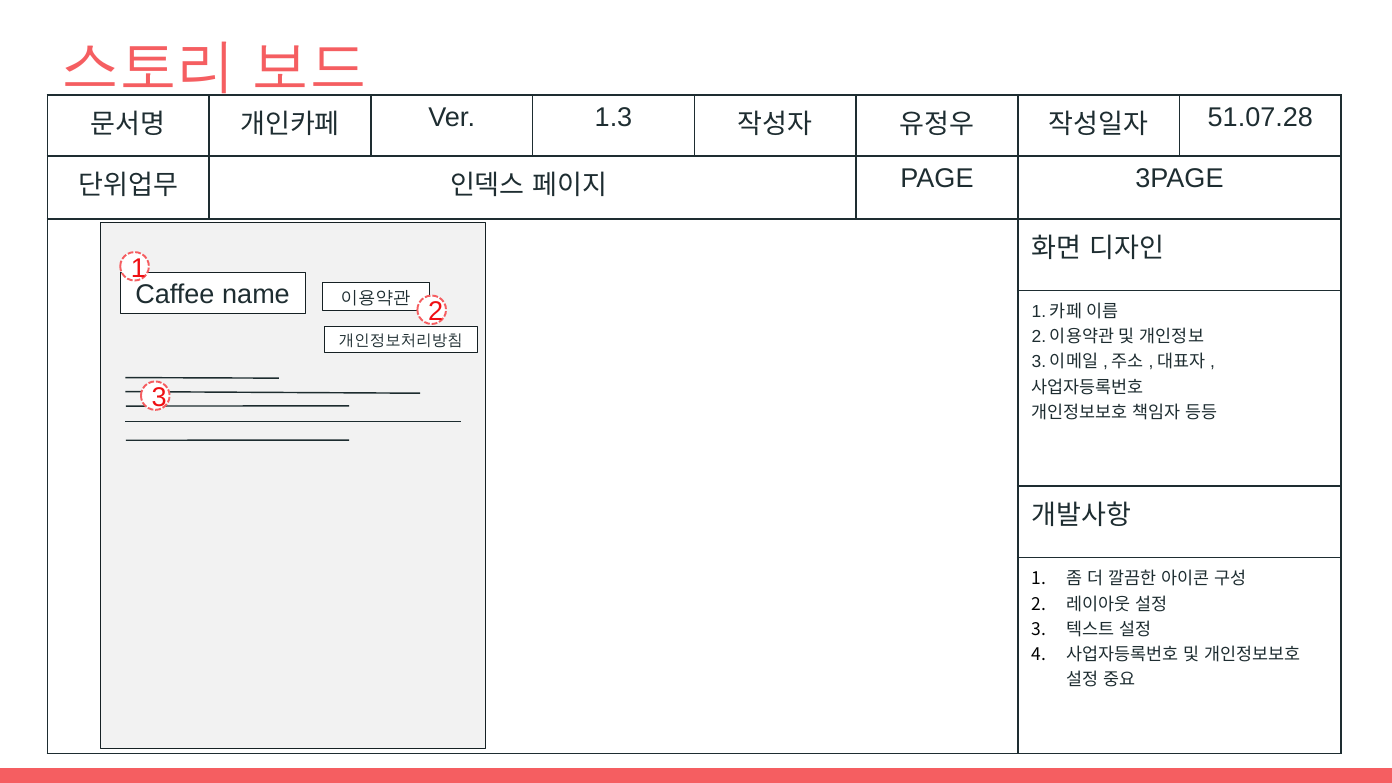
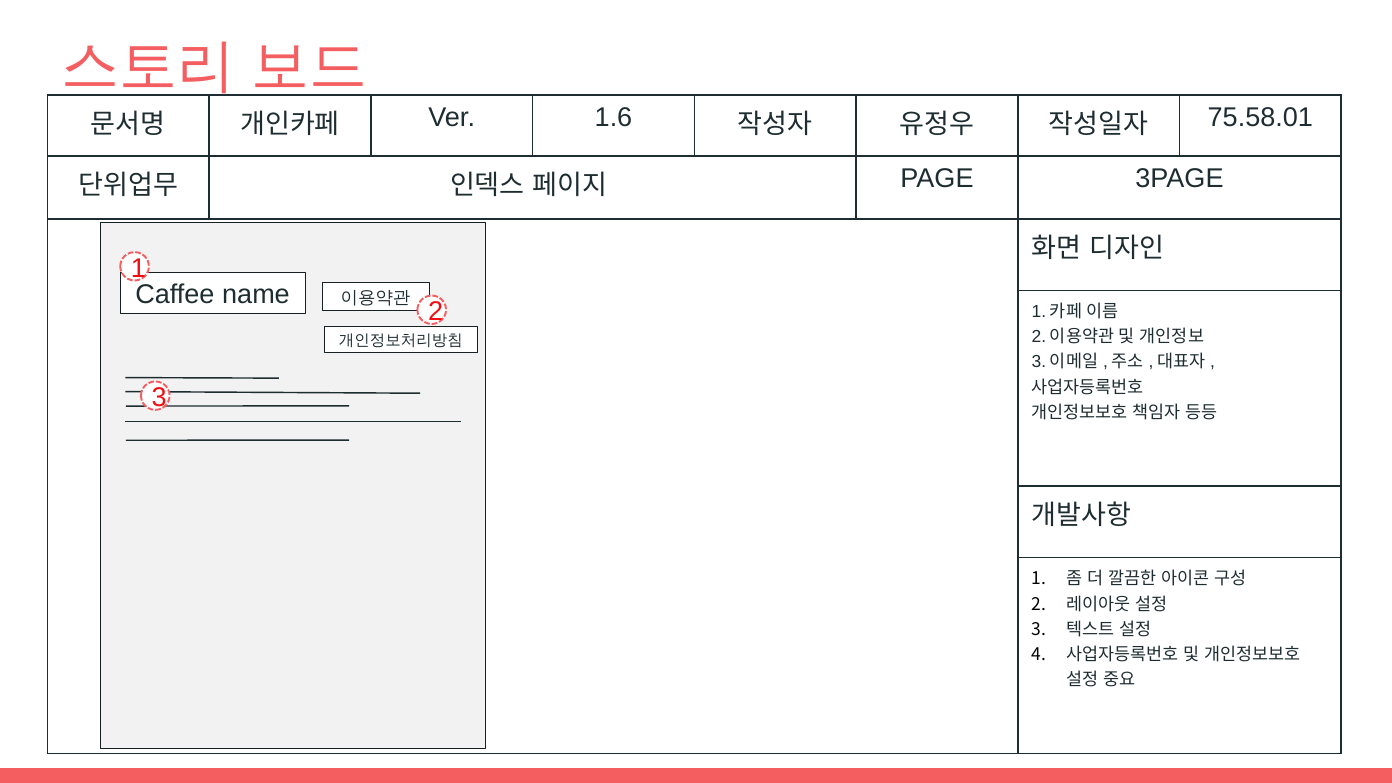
1.3: 1.3 -> 1.6 (614, 118)
51.07.28: 51.07.28 -> 75.58.01 (1260, 118)
